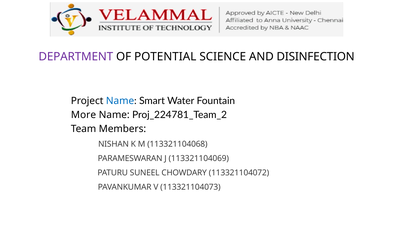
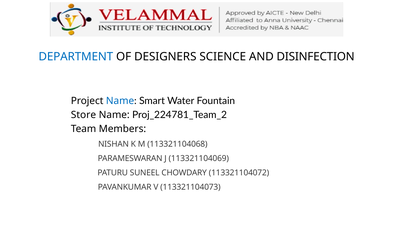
DEPARTMENT colour: purple -> blue (76, 57)
POTENTIAL: POTENTIAL -> DESIGNERS (165, 57)
More: More -> Store (83, 115)
